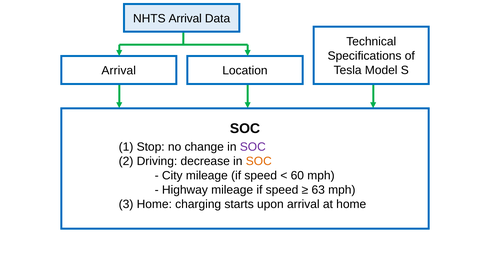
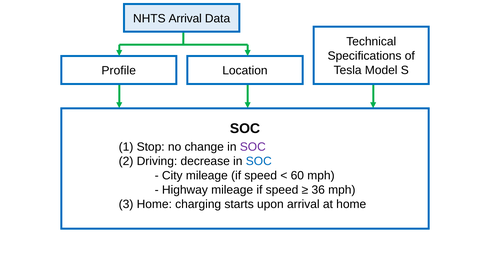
Arrival: Arrival -> Profile (119, 71)
SOC colour: orange -> blue (259, 161)
63: 63 -> 36 (318, 190)
